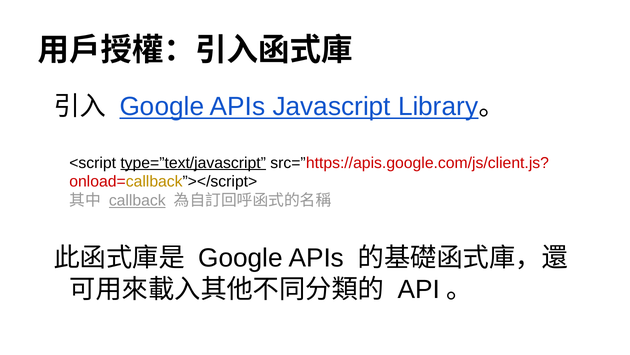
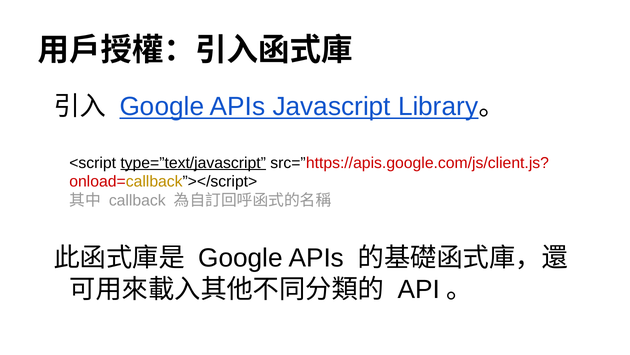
callback underline: present -> none (137, 200)
